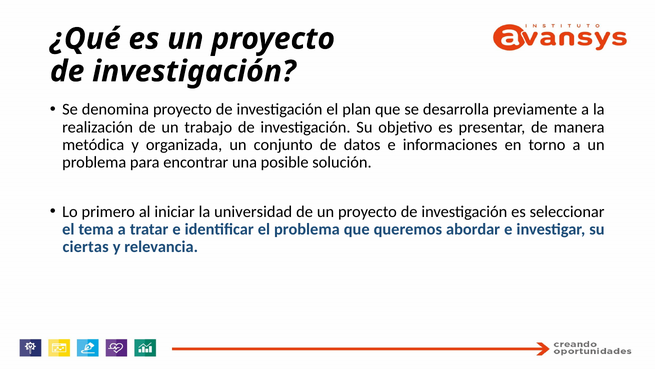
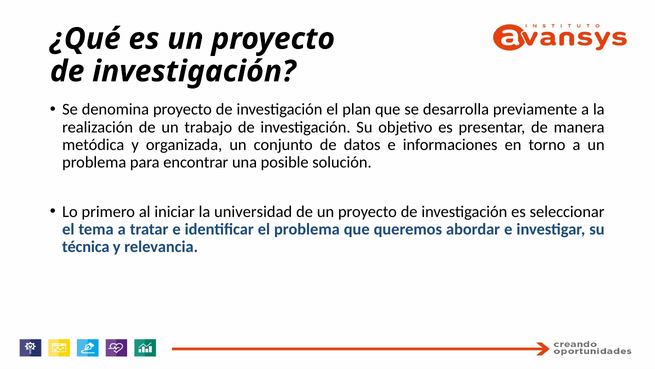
ciertas: ciertas -> técnica (86, 247)
